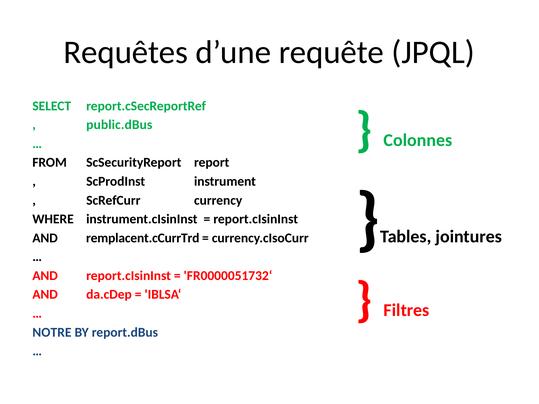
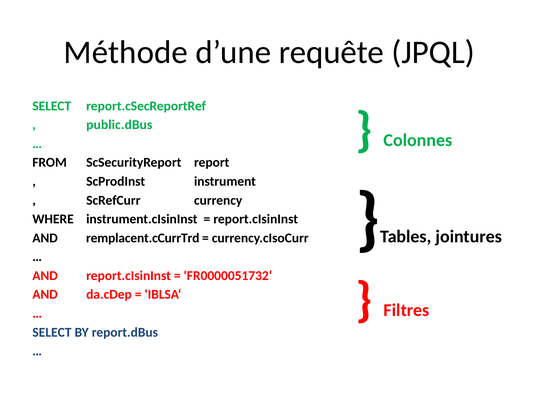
Requêtes: Requêtes -> Méthode (126, 52)
NOTRE: NOTRE -> SELECT (52, 332)
